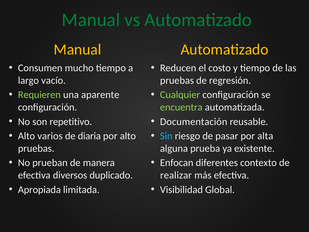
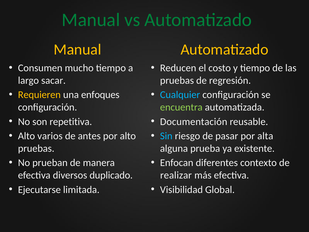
vacío: vacío -> sacar (53, 80)
Requieren colour: light green -> yellow (39, 95)
aparente: aparente -> enfoques (100, 95)
Cualquier colour: light green -> light blue (180, 95)
repetitivo: repetitivo -> repetitiva (71, 121)
diaria: diaria -> antes (89, 136)
Apropiada: Apropiada -> Ejecutarse (39, 189)
